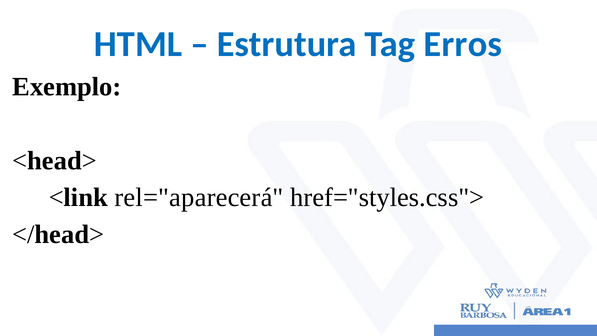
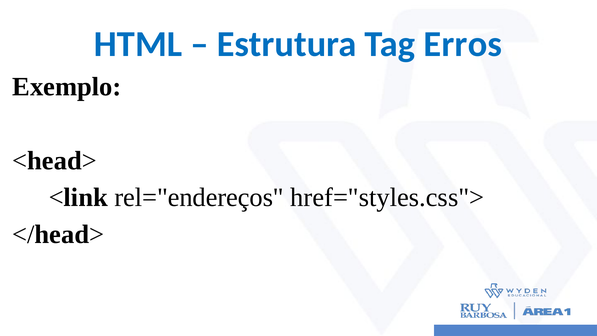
rel="aparecerá: rel="aparecerá -> rel="endereços (199, 197)
